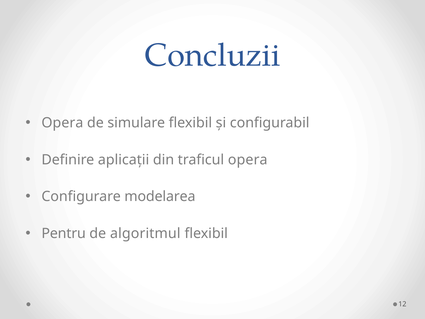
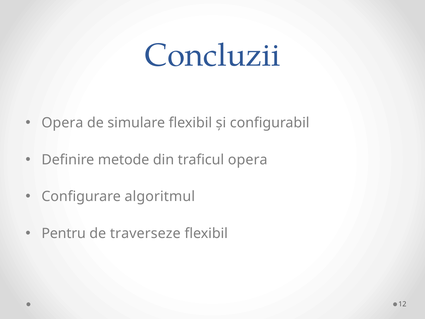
aplicații: aplicații -> metode (124, 160)
modelarea: modelarea -> algoritmul (160, 196)
algoritmul: algoritmul -> traverseze (145, 233)
